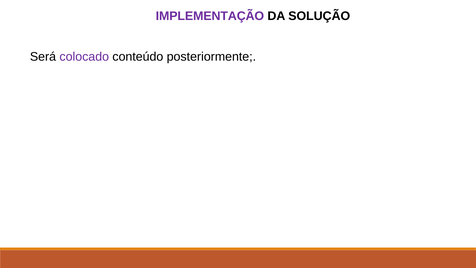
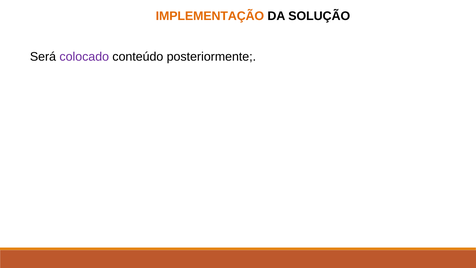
IMPLEMENTAÇÃO colour: purple -> orange (210, 16)
